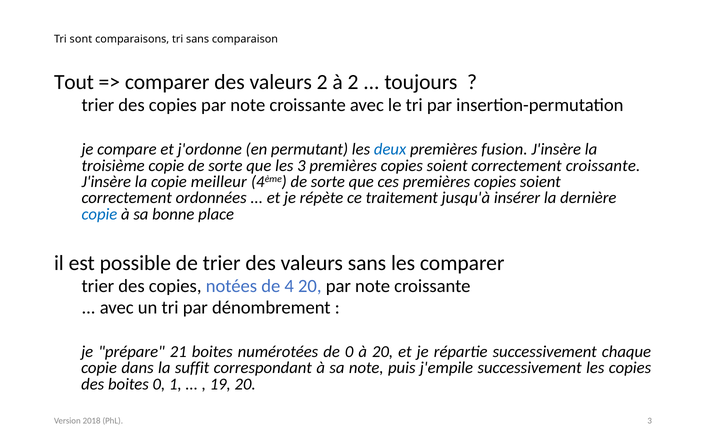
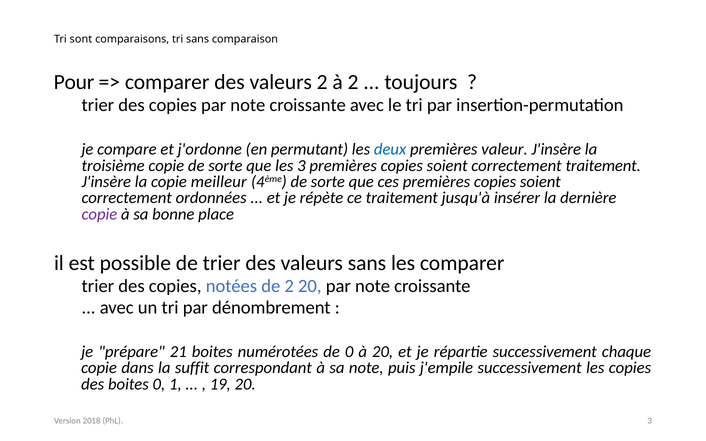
Tout: Tout -> Pour (74, 82)
fusion: fusion -> valeur (505, 149)
correctement croissante: croissante -> traitement (603, 166)
copie colour: blue -> purple (99, 214)
de 4: 4 -> 2 (289, 286)
